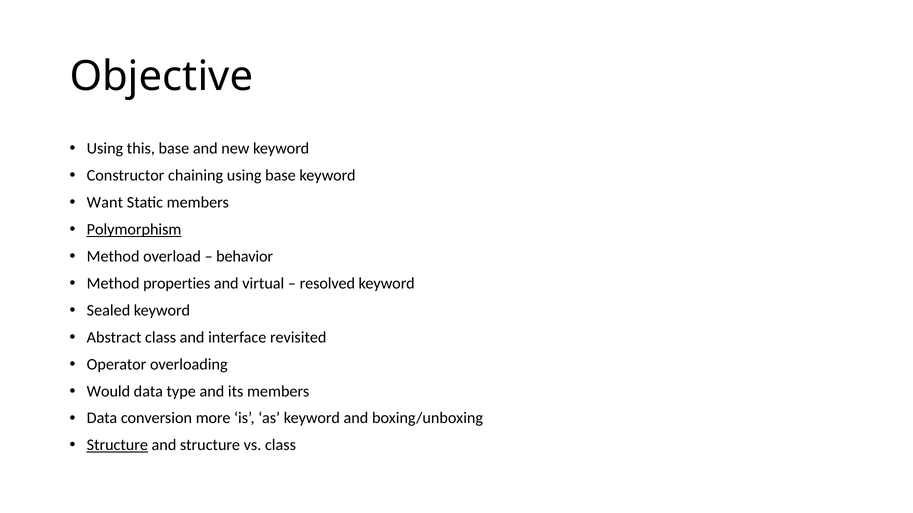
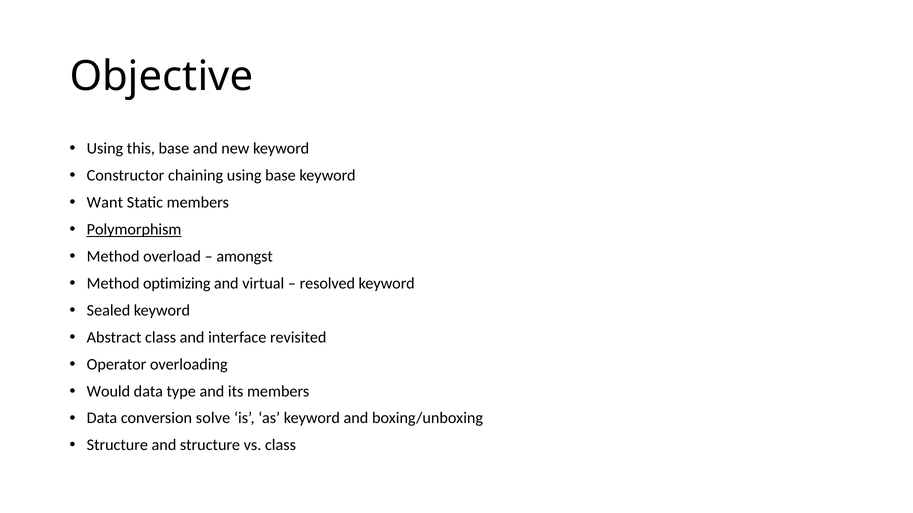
behavior: behavior -> amongst (245, 257)
properties: properties -> optimizing (177, 284)
more: more -> solve (213, 419)
Structure underline: present -> none (117, 446)
